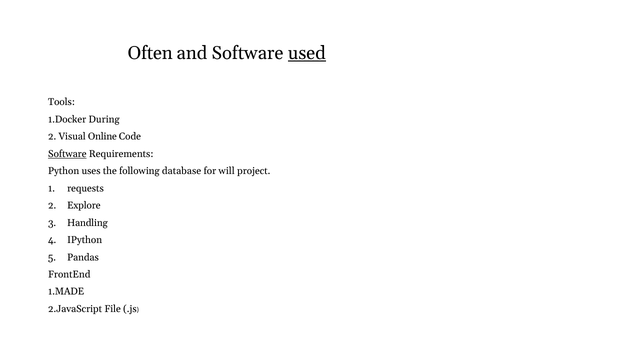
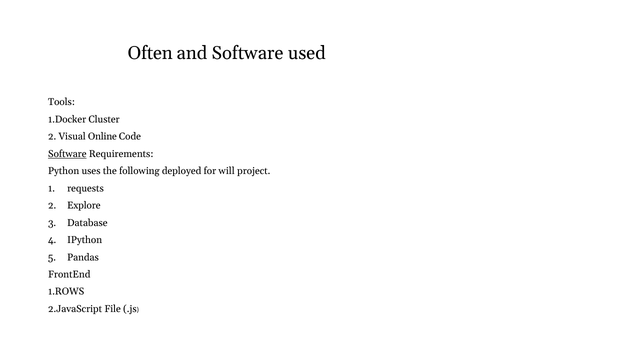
used underline: present -> none (307, 53)
During: During -> Cluster (104, 119)
database: database -> deployed (182, 171)
Handling: Handling -> Database (87, 223)
1.MADE: 1.MADE -> 1.ROWS (66, 292)
